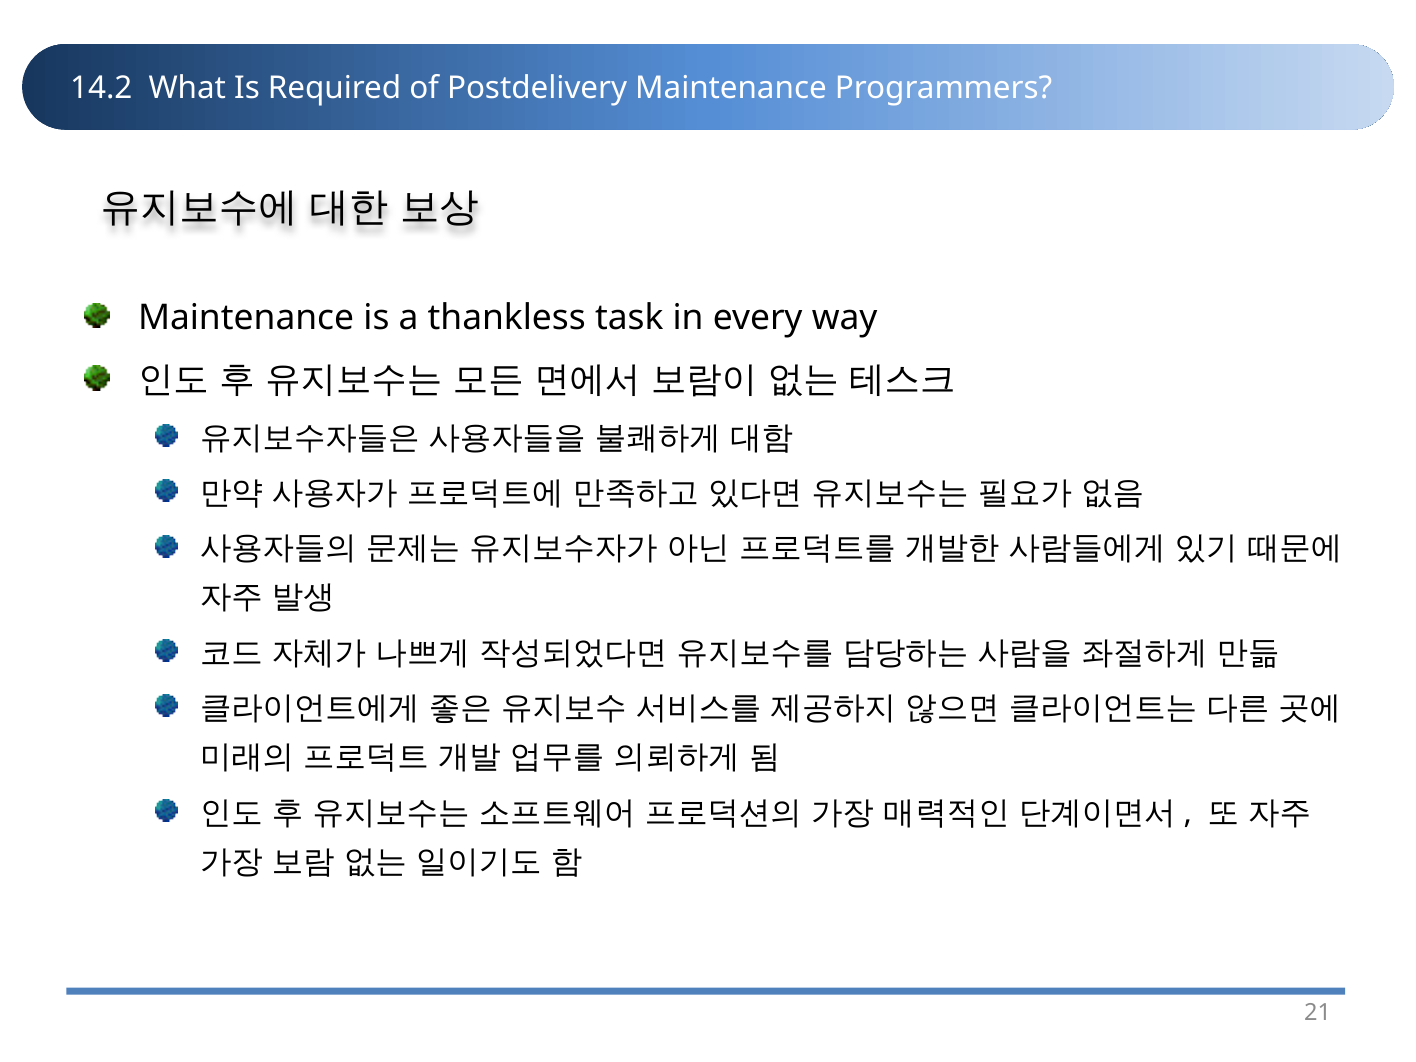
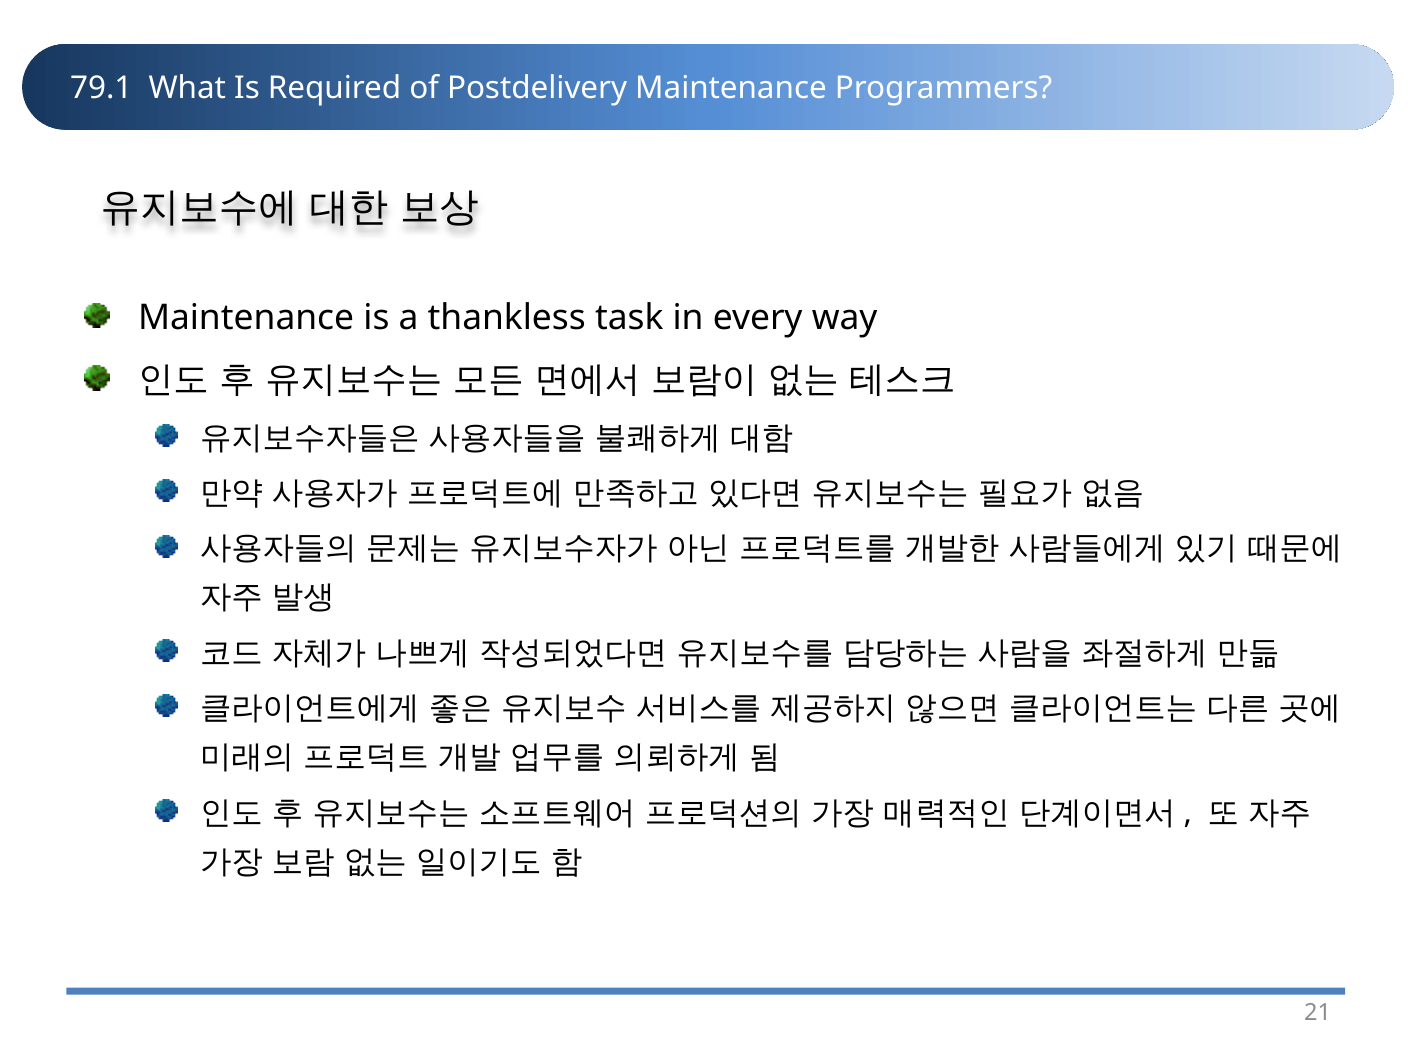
14.2: 14.2 -> 79.1 (101, 88)
